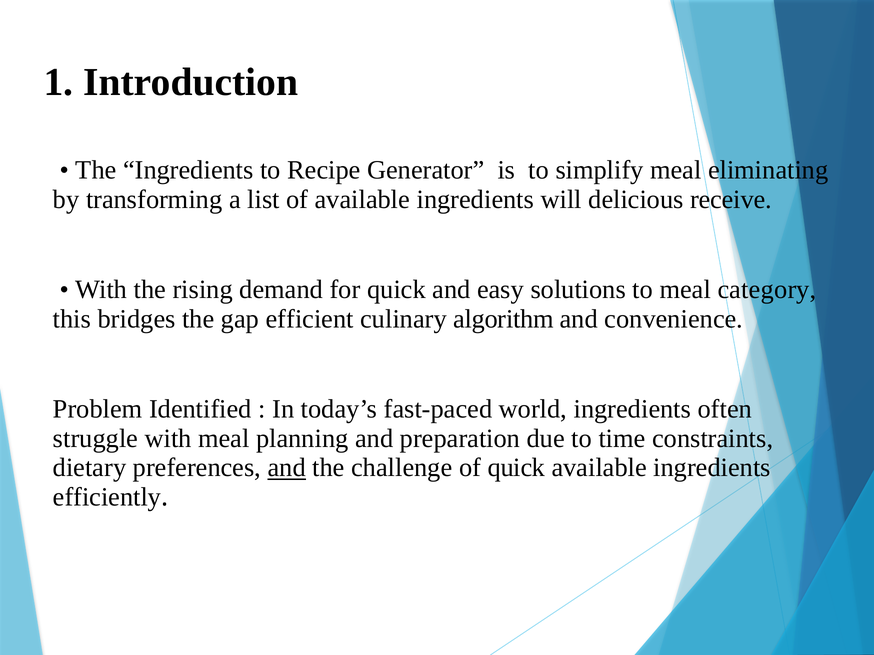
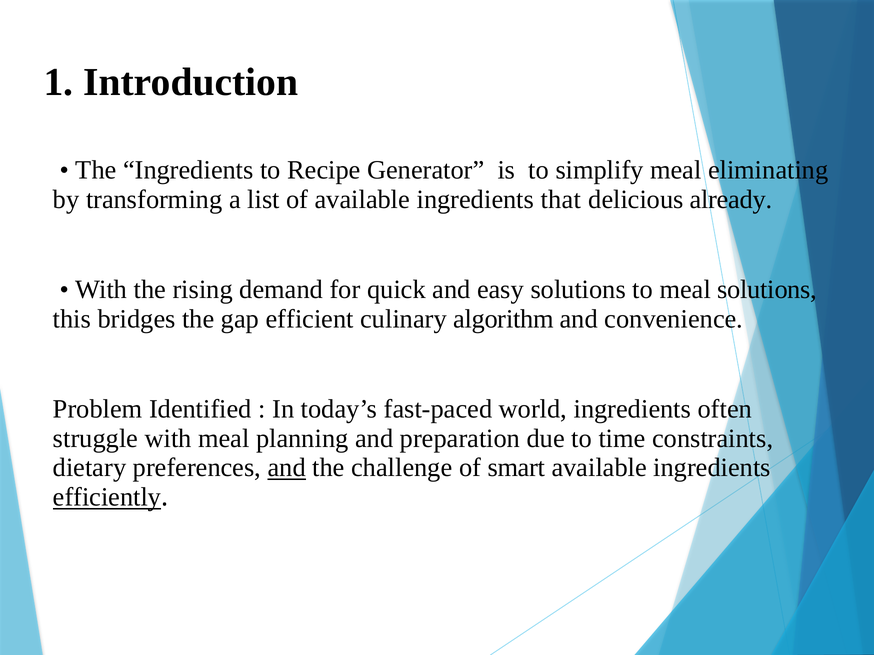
will: will -> that (561, 199)
receive: receive -> already (731, 199)
meal category: category -> solutions (767, 290)
of quick: quick -> smart (516, 468)
efficiently underline: none -> present (107, 498)
